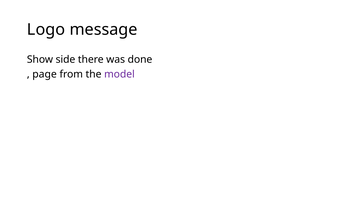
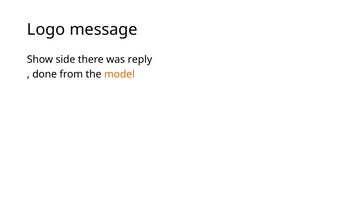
done: done -> reply (140, 60)
page: page -> done (45, 74)
model colour: purple -> orange (119, 74)
